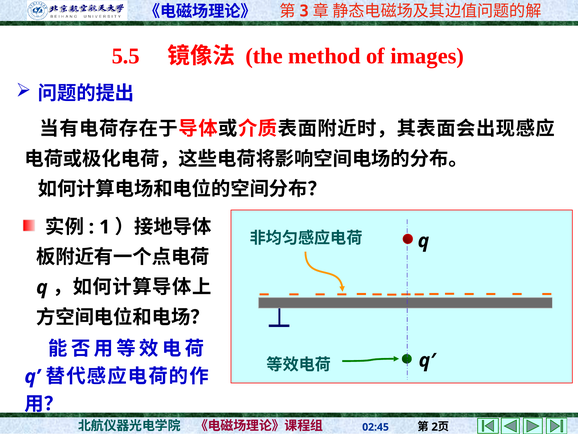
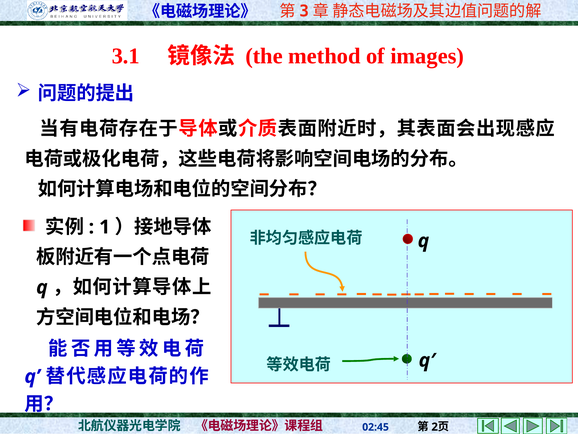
5.5: 5.5 -> 3.1 (126, 56)
